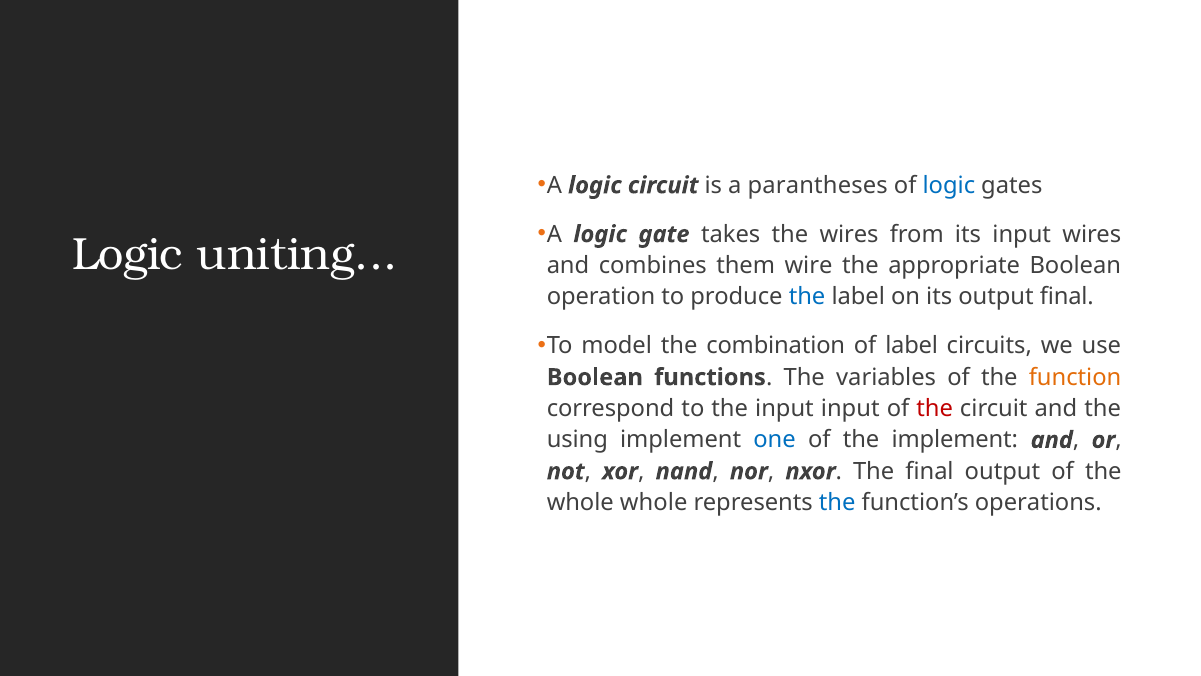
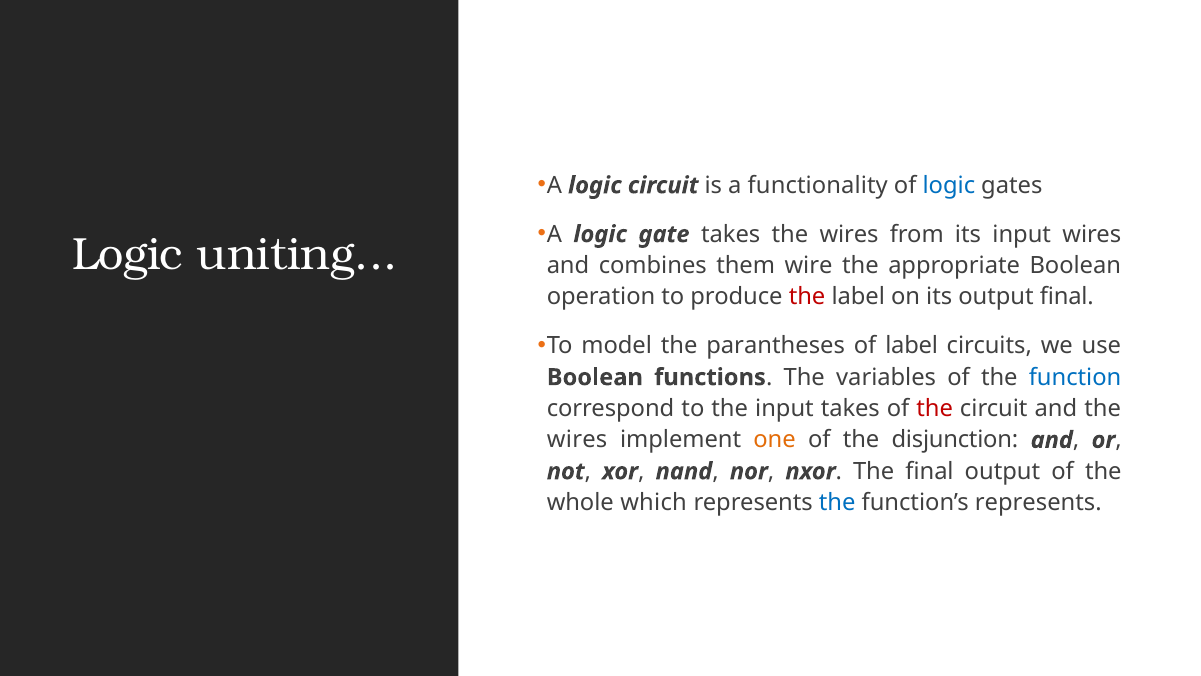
parantheses: parantheses -> functionality (818, 185)
the colour: blue -> red (807, 297)
combination: combination -> parantheses (776, 346)
function colour: orange -> blue (1075, 377)
input input: input -> takes (850, 408)
using: using -> wires (577, 440)
one colour: blue -> orange (775, 440)
the implement: implement -> disjunction (955, 440)
whole whole: whole -> which (654, 502)
function’s operations: operations -> represents (1038, 502)
